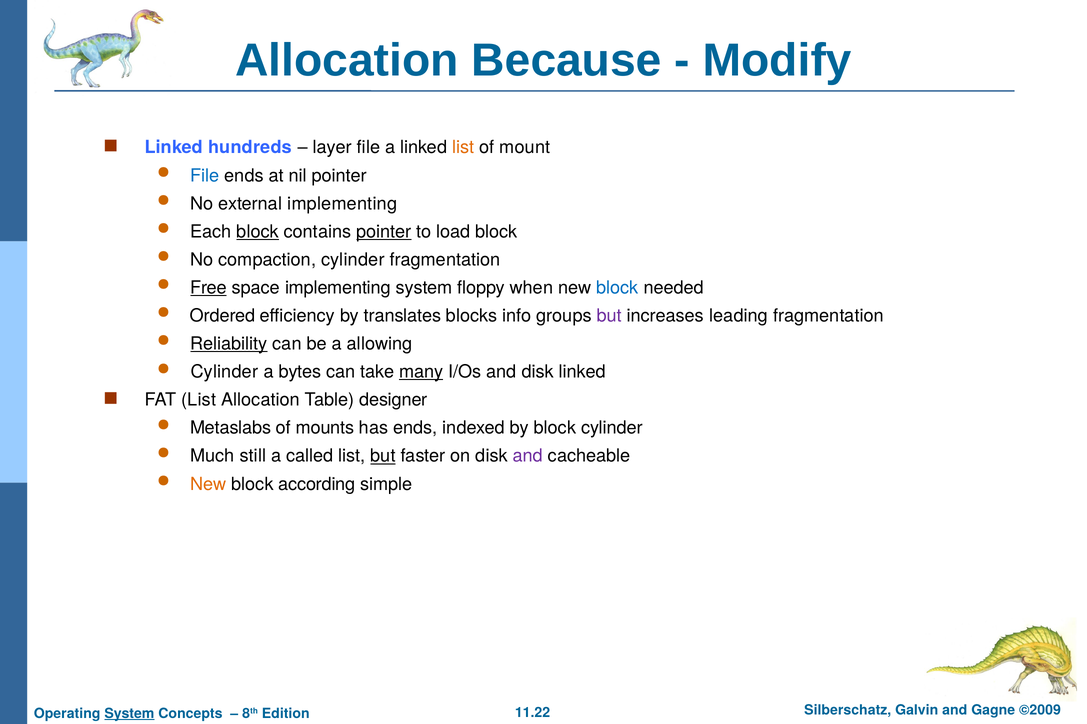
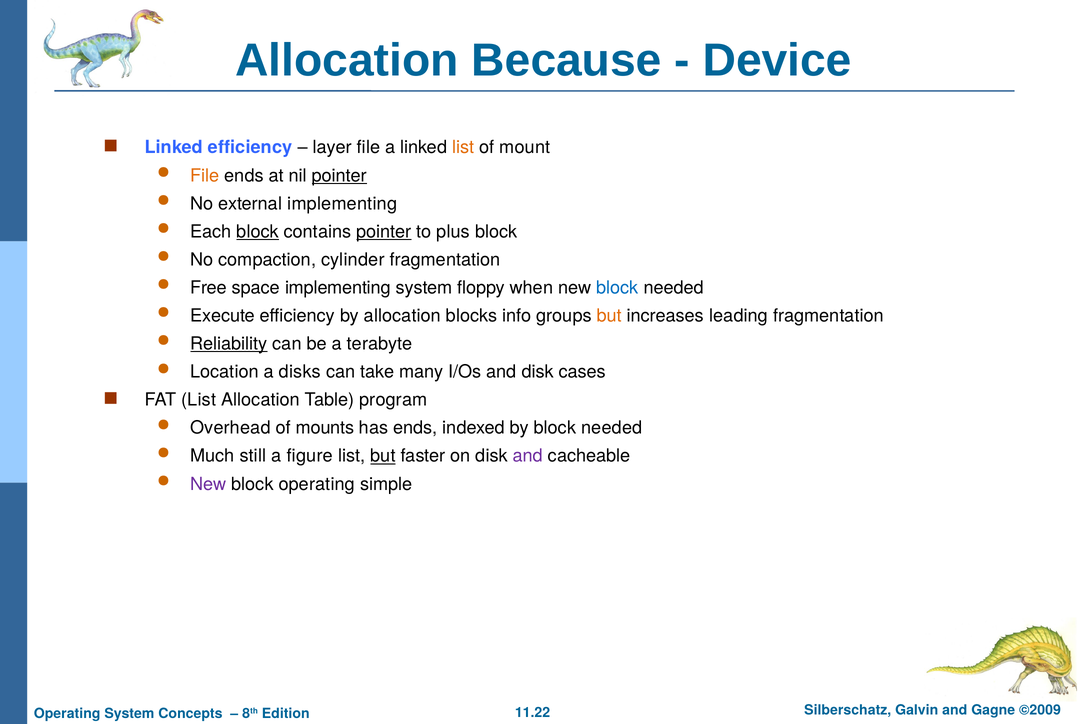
Modify: Modify -> Device (777, 60)
Linked hundreds: hundreds -> efficiency (250, 148)
File colour: blue -> orange (205, 176)
pointer underline: none -> present (339, 176)
load: load -> plus (453, 232)
Free underline: present -> none (209, 288)
Ordered: Ordered -> Execute (223, 316)
by translates: translates -> allocation (402, 316)
but colour: purple -> orange (609, 316)
allowing: allowing -> terabyte (380, 344)
Cylinder: Cylinder -> Location (224, 372)
bytes: bytes -> disks (300, 372)
many underline: present -> none (421, 372)
disk linked: linked -> cases (582, 372)
designer: designer -> program (393, 400)
Metaslabs: Metaslabs -> Overhead (230, 428)
by block cylinder: cylinder -> needed (612, 428)
called: called -> figure (310, 456)
New colour: orange -> purple (208, 485)
block according: according -> operating (317, 485)
System underline: present -> none (129, 714)
